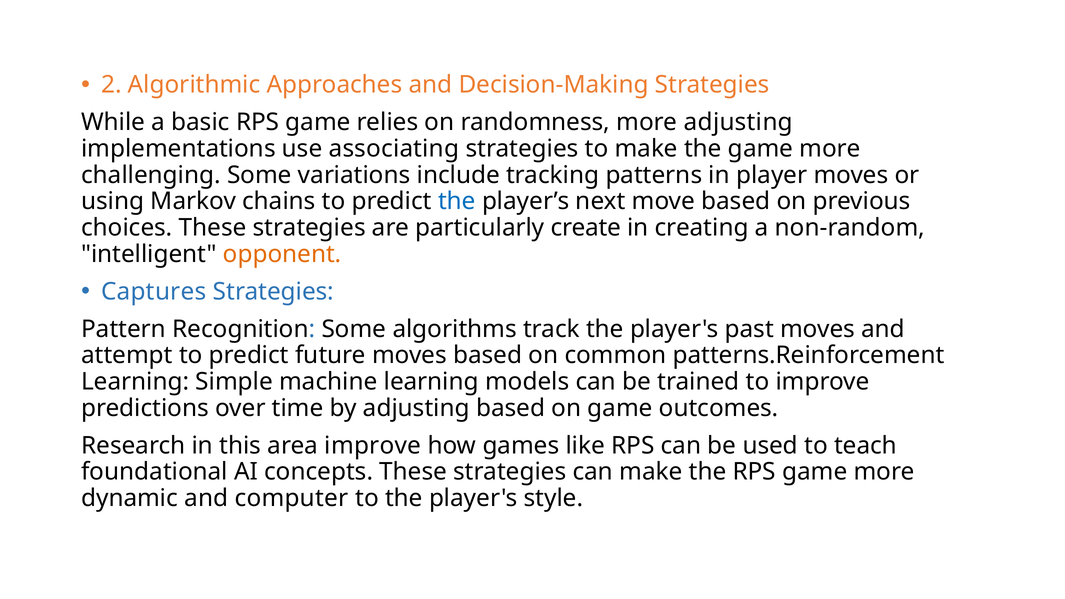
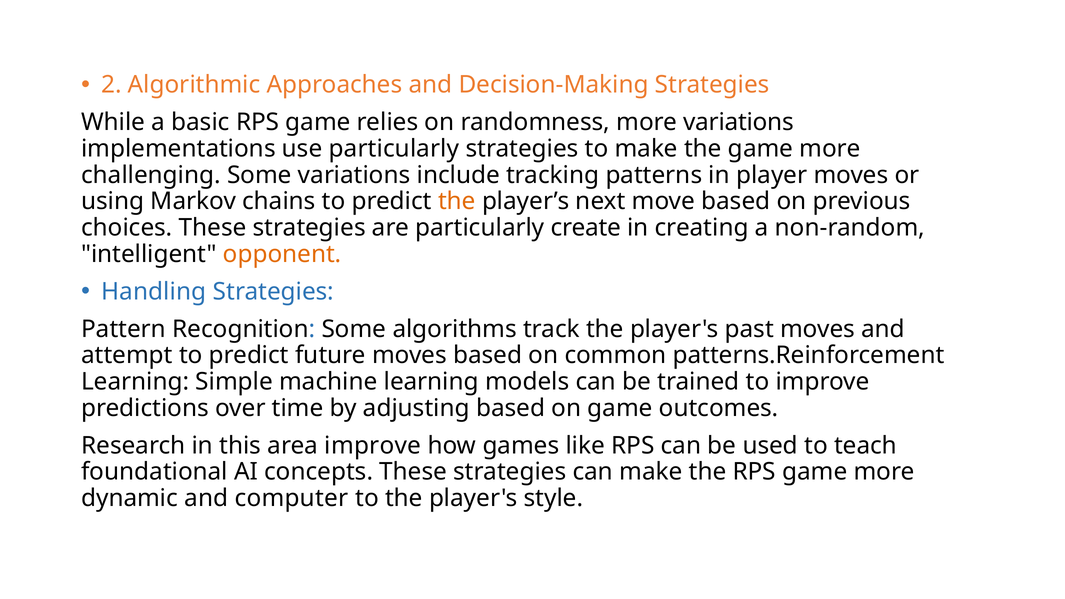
more adjusting: adjusting -> variations (739, 122)
use associating: associating -> particularly (394, 149)
the colour: blue -> orange (457, 201)
Captures: Captures -> Handling (154, 292)
